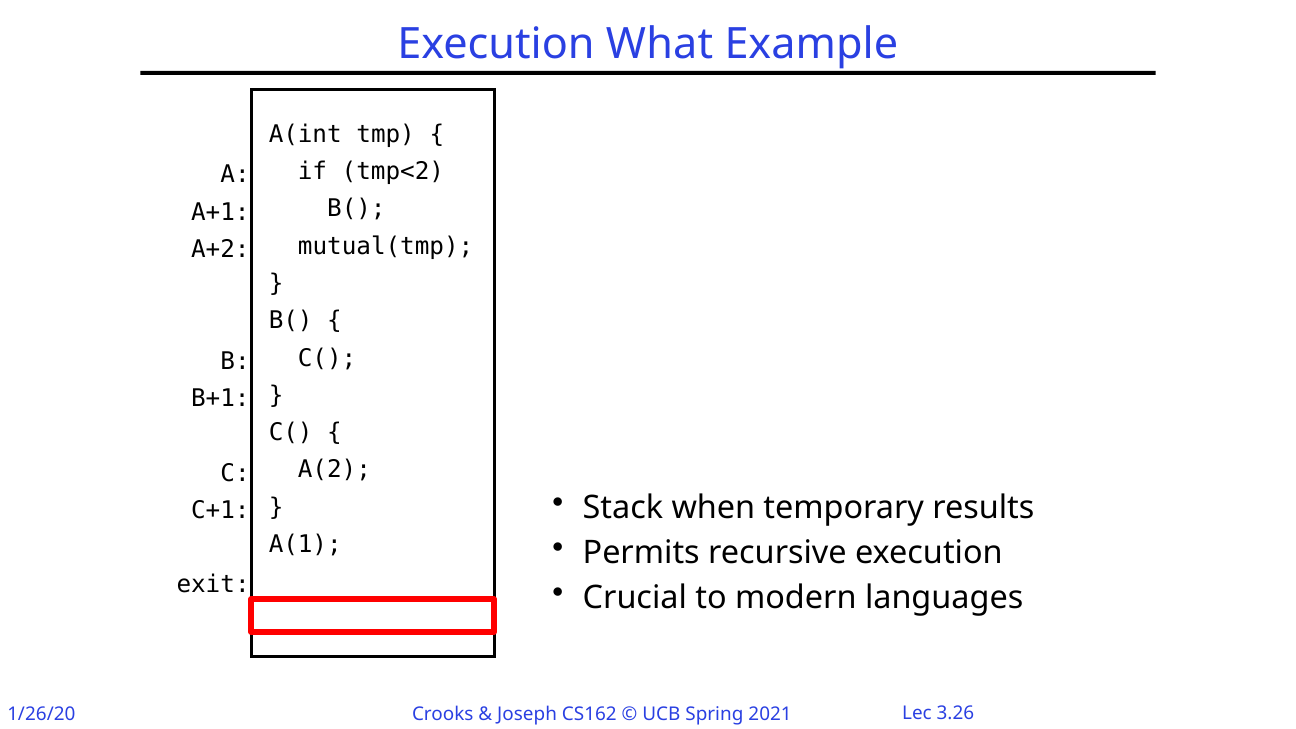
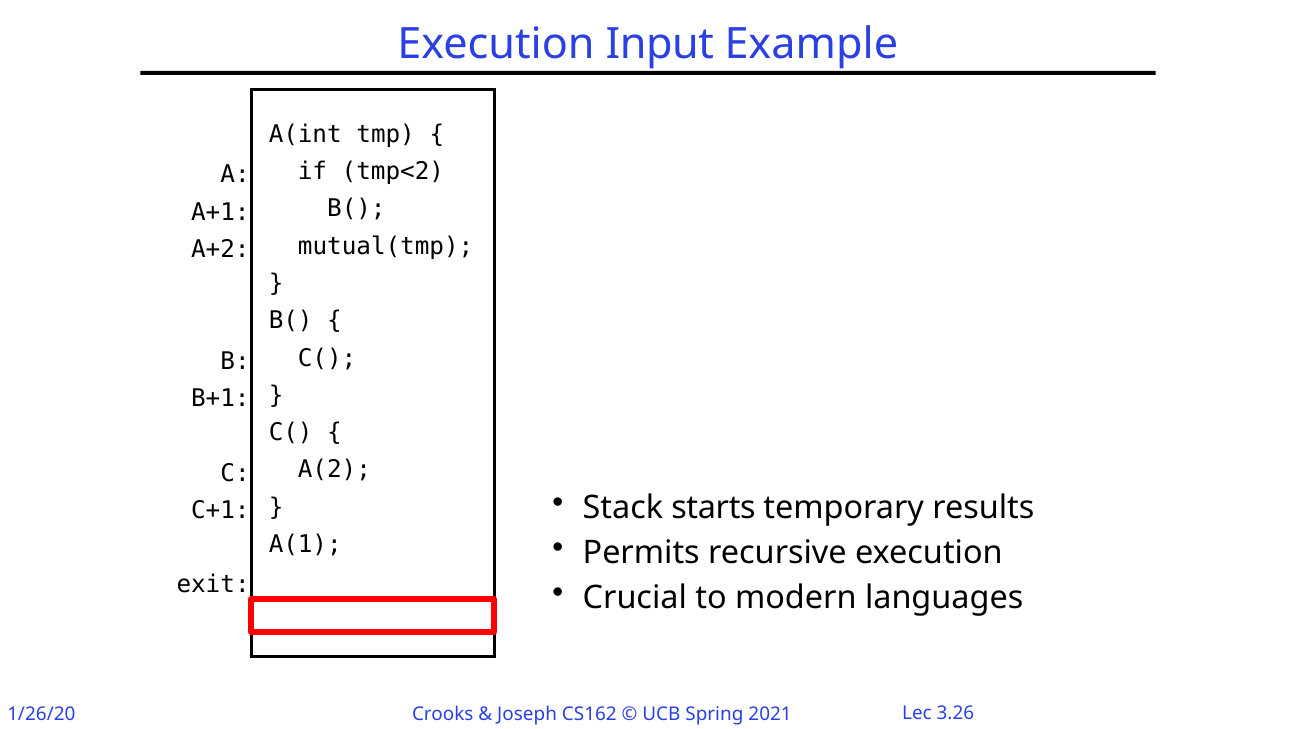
What: What -> Input (660, 44)
when: when -> starts (713, 508)
